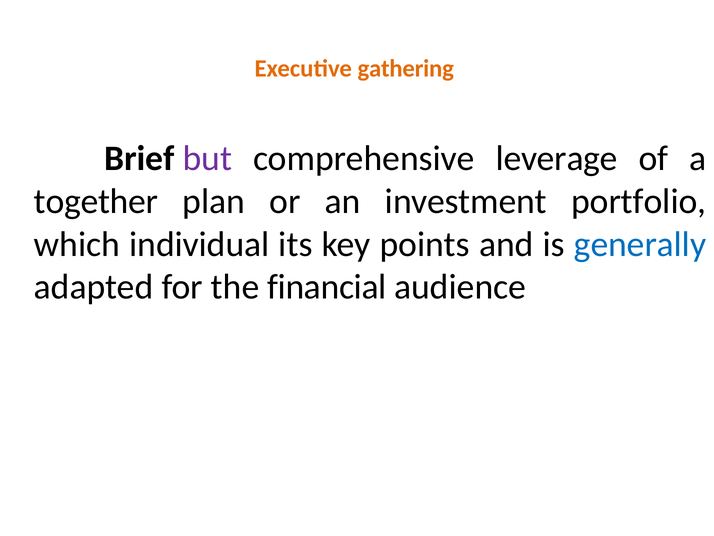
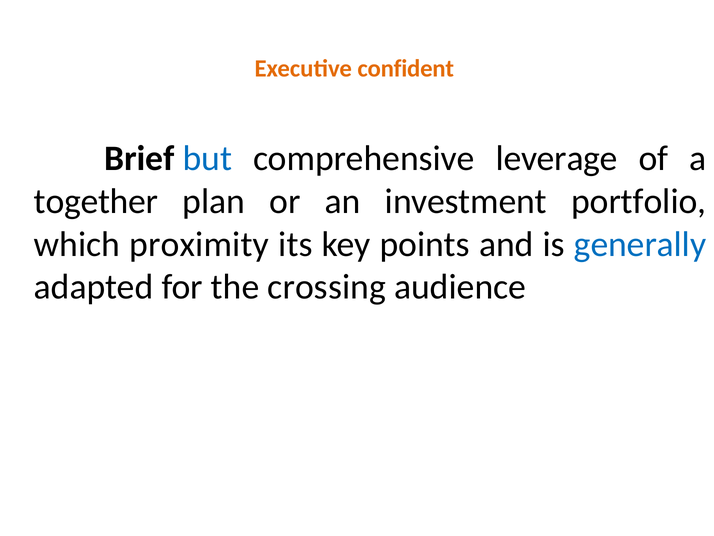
gathering: gathering -> confident (406, 68)
but colour: purple -> blue (207, 158)
individual: individual -> proximity (199, 244)
financial: financial -> crossing (327, 287)
